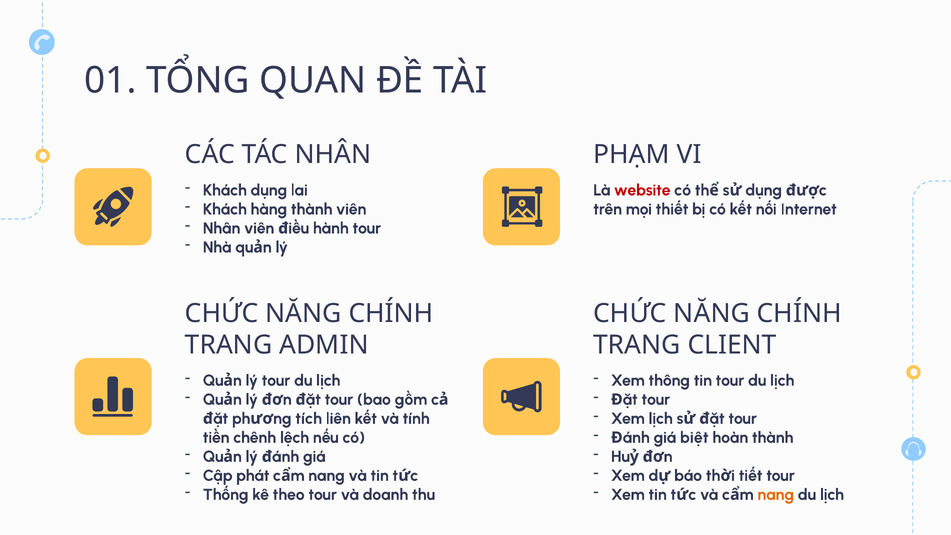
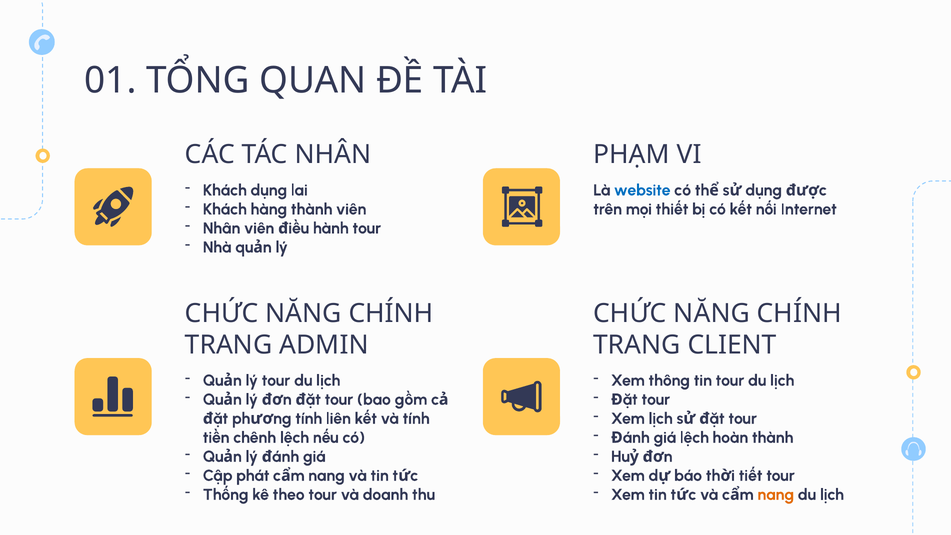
website colour: red -> blue (642, 190)
tích: tích -> tính (309, 418)
giá biệt: biệt -> lệch (694, 438)
